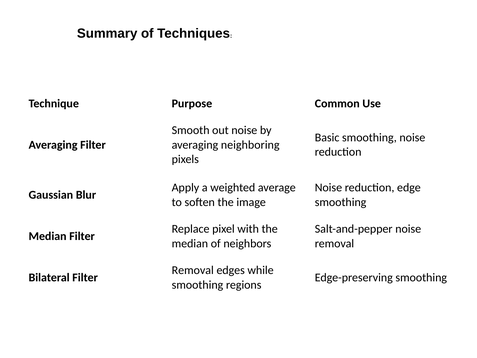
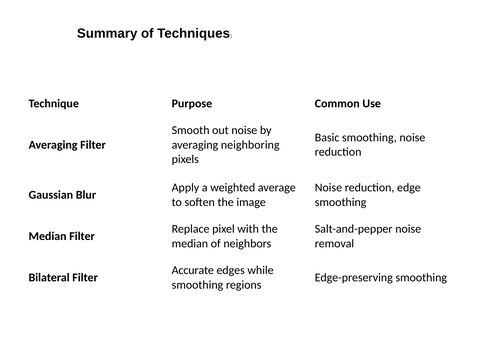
Removal: Removal -> Accurate (193, 270)
